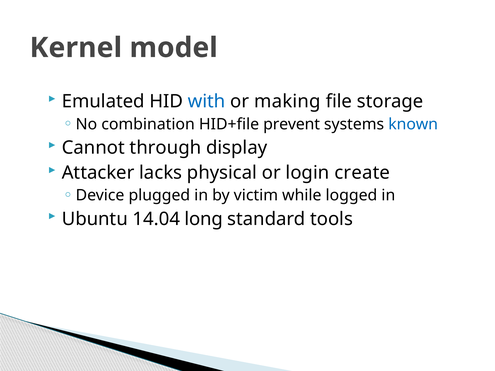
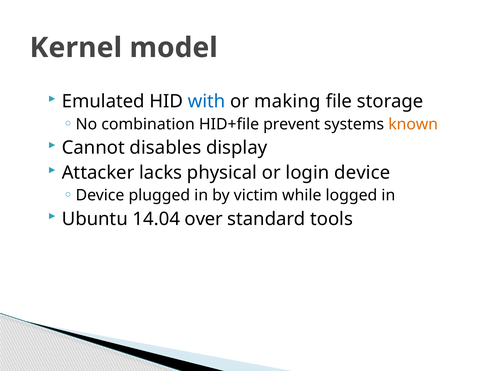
known colour: blue -> orange (413, 124)
through: through -> disables (165, 148)
login create: create -> device (362, 173)
long: long -> over (204, 219)
